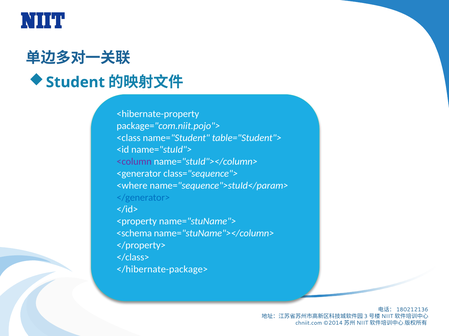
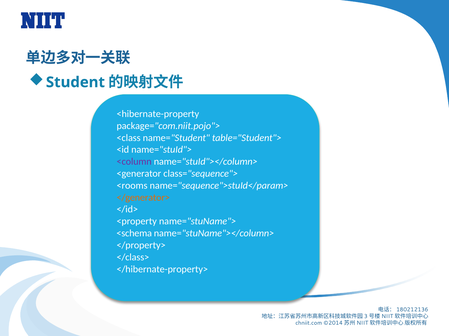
<where: <where -> <rooms (132, 186)
</generator> colour: blue -> orange (143, 198)
</hibernate-package>: </hibernate-package> -> </hibernate-property> (162, 270)
